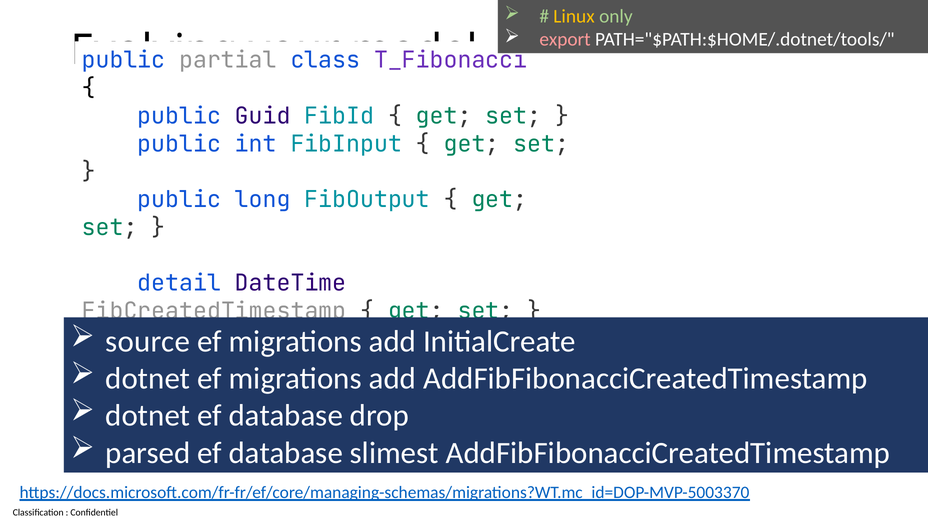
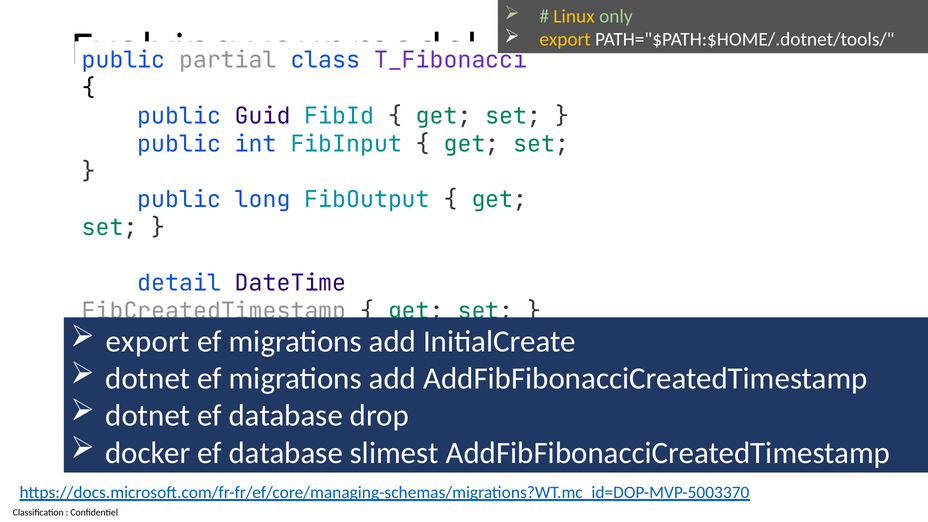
export colour: pink -> yellow (565, 40)
source: source -> export (148, 341)
parsed: parsed -> docker (148, 453)
